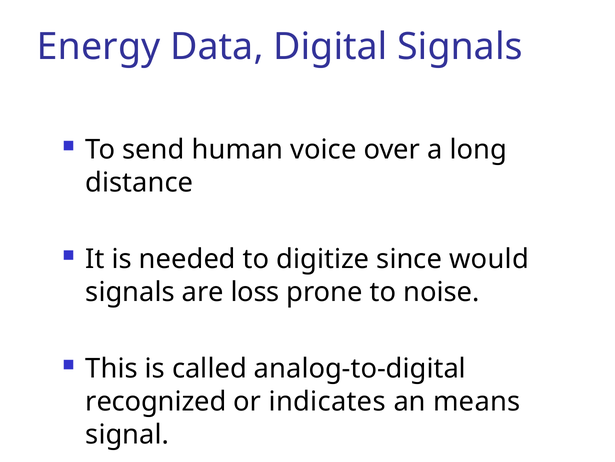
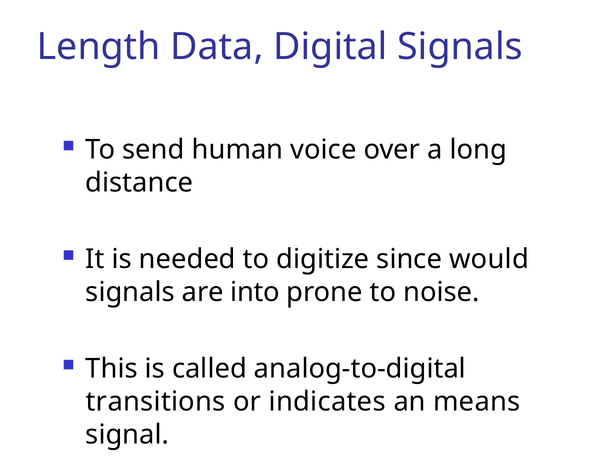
Energy: Energy -> Length (99, 47)
loss: loss -> into (255, 292)
recognized: recognized -> transitions (156, 401)
